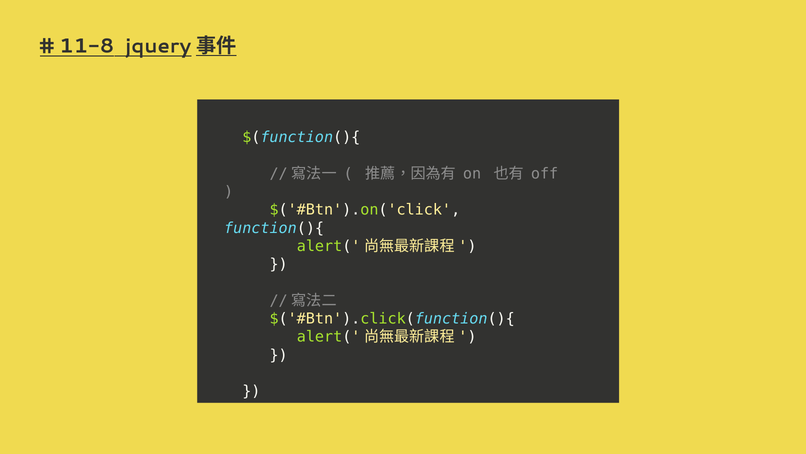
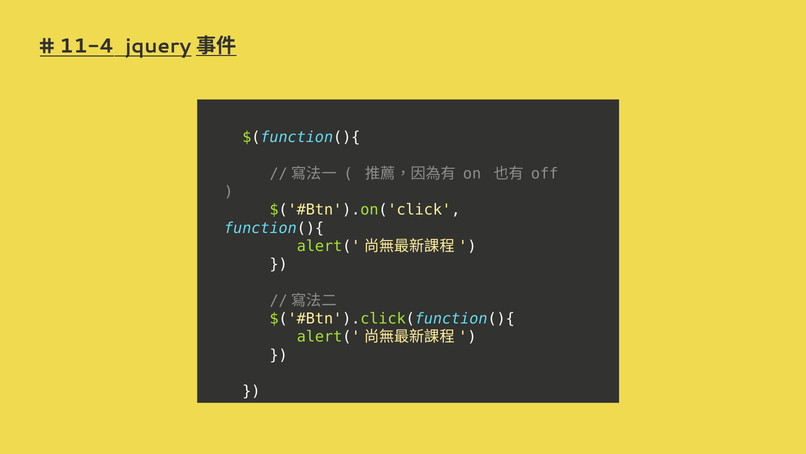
11-8: 11-8 -> 11-4 (87, 46)
